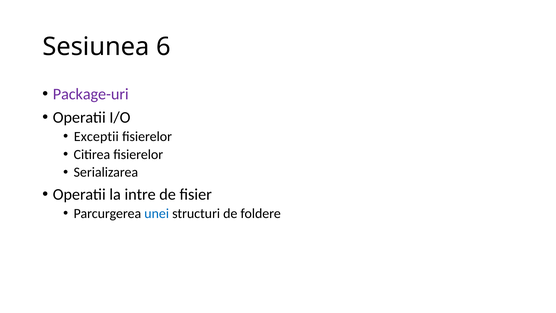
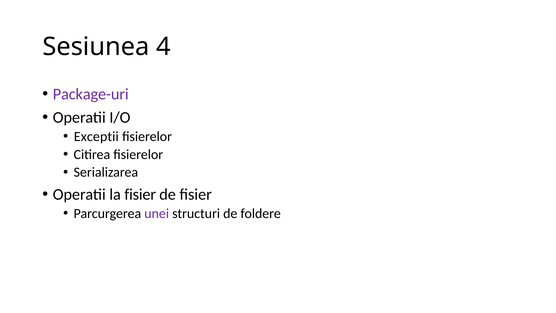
6: 6 -> 4 (163, 47)
la intre: intre -> fisier (140, 194)
unei colour: blue -> purple (157, 213)
